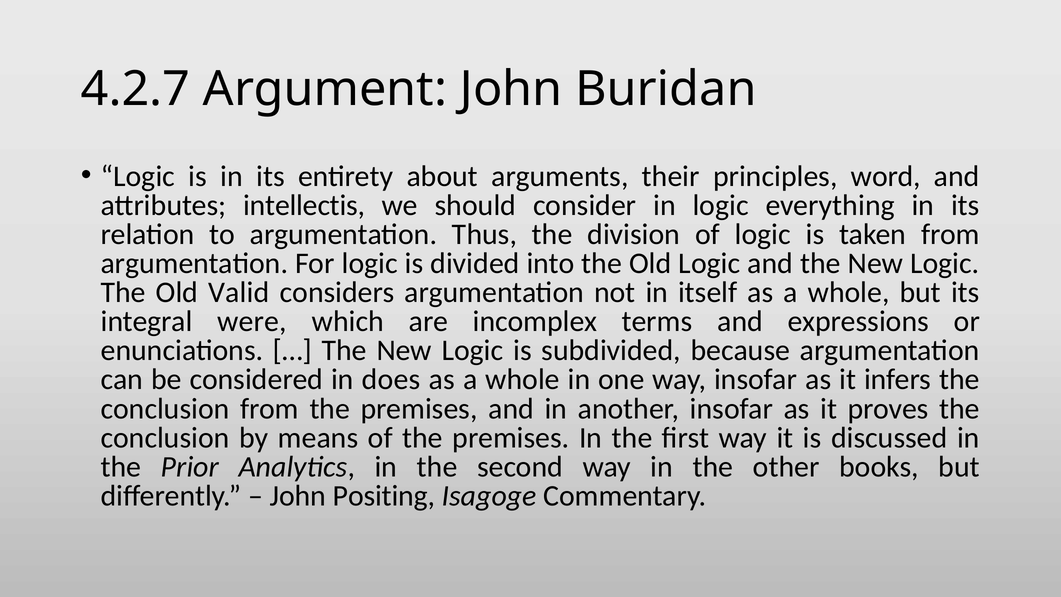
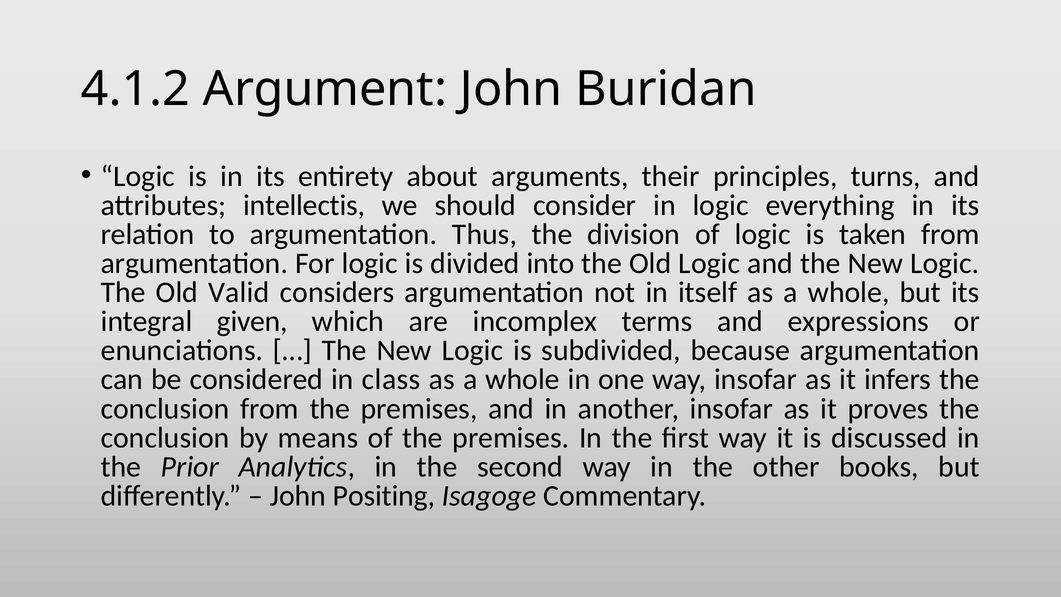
4.2.7: 4.2.7 -> 4.1.2 (136, 89)
word: word -> turns (886, 176)
were: were -> given (252, 321)
does: does -> class (391, 379)
